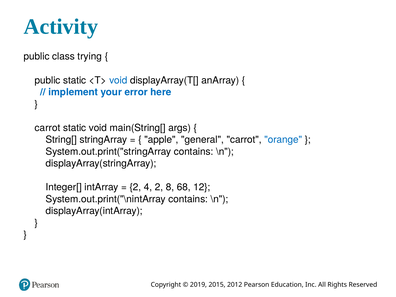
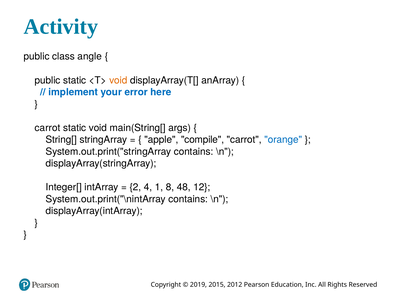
trying: trying -> angle (90, 56)
void colour: blue -> orange (118, 80)
general: general -> compile (203, 140)
4 2: 2 -> 1 (159, 187)
68: 68 -> 48 (184, 187)
